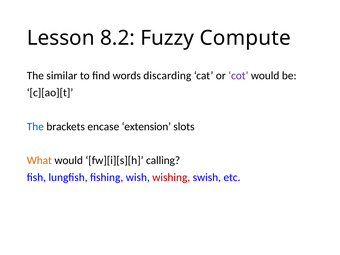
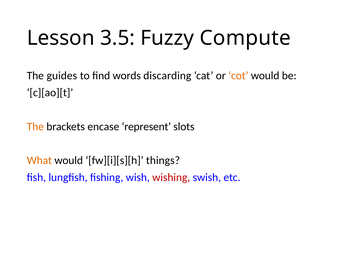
8.2: 8.2 -> 3.5 (118, 38)
similar: similar -> guides (62, 76)
cot colour: purple -> orange (238, 76)
The colour: blue -> orange (35, 127)
extension: extension -> represent (146, 127)
calling: calling -> things (163, 160)
